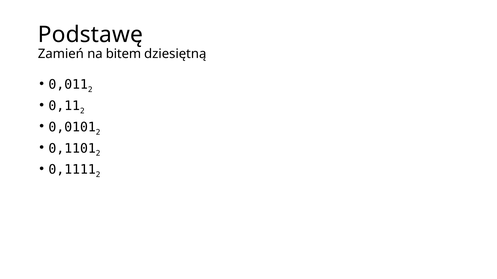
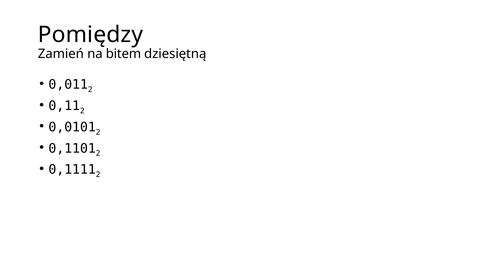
Podstawę: Podstawę -> Pomiędzy (90, 35)
